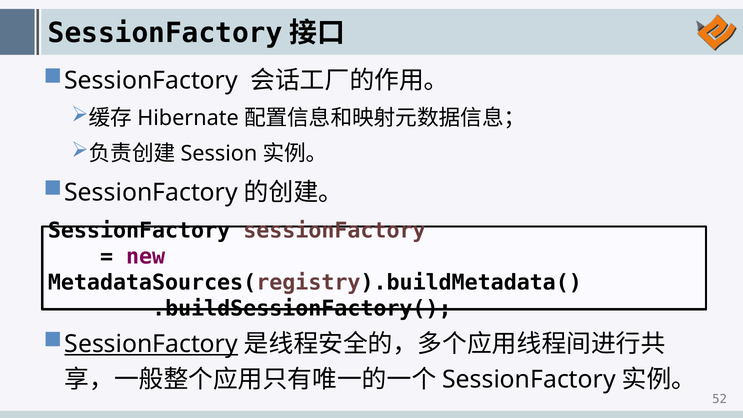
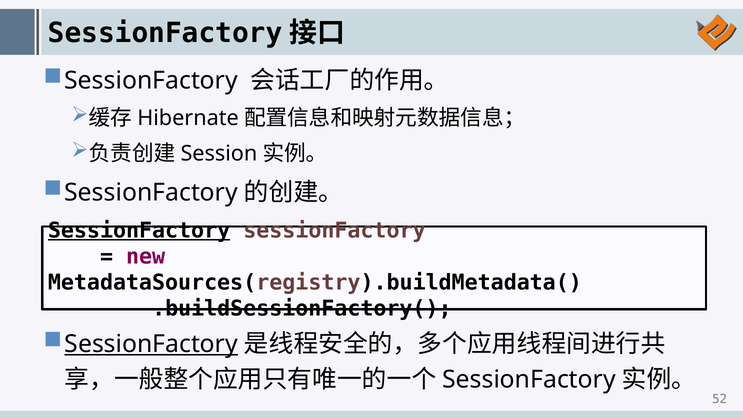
SessionFactory underline: none -> present (139, 230)
